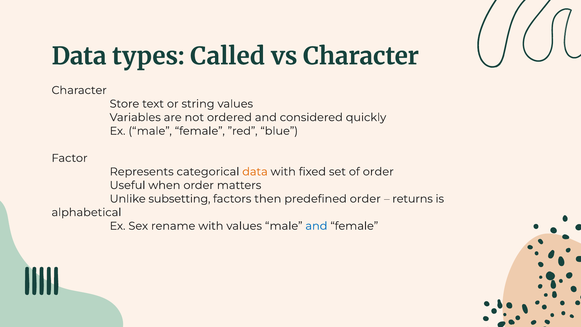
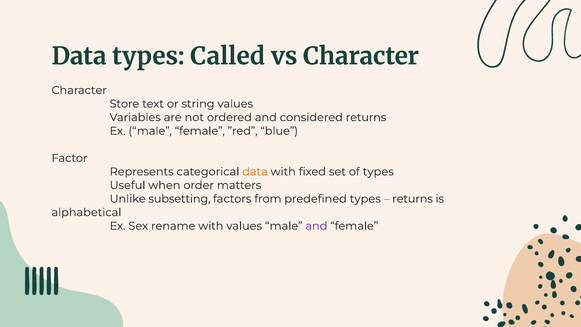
considered quickly: quickly -> returns (366, 117)
of order: order -> types (378, 172)
then: then -> from (268, 199)
predefined order: order -> types (365, 199)
and colour: blue -> purple (316, 226)
